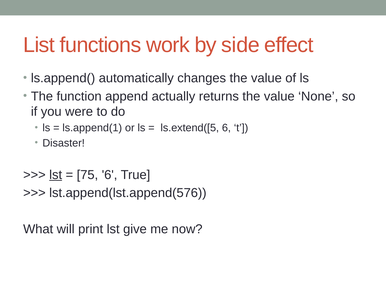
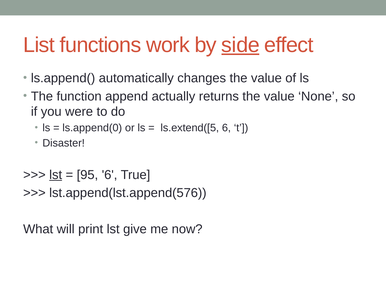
side underline: none -> present (241, 45)
ls.append(1: ls.append(1 -> ls.append(0 (92, 128)
75: 75 -> 95 (87, 175)
